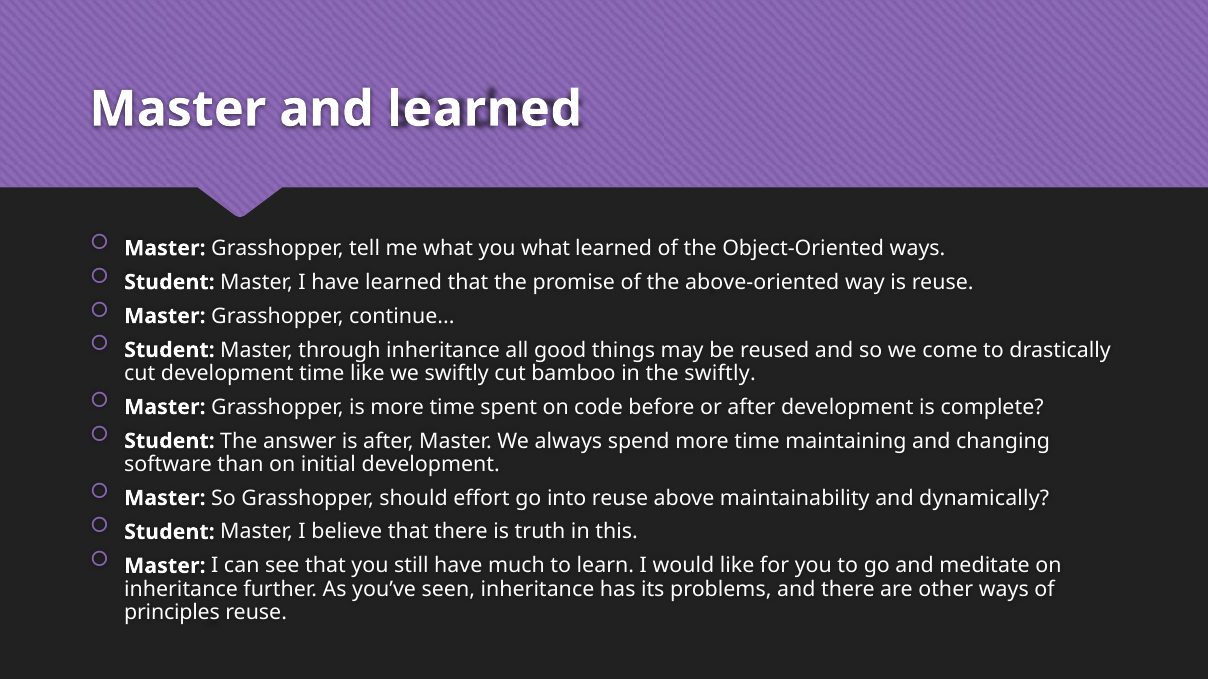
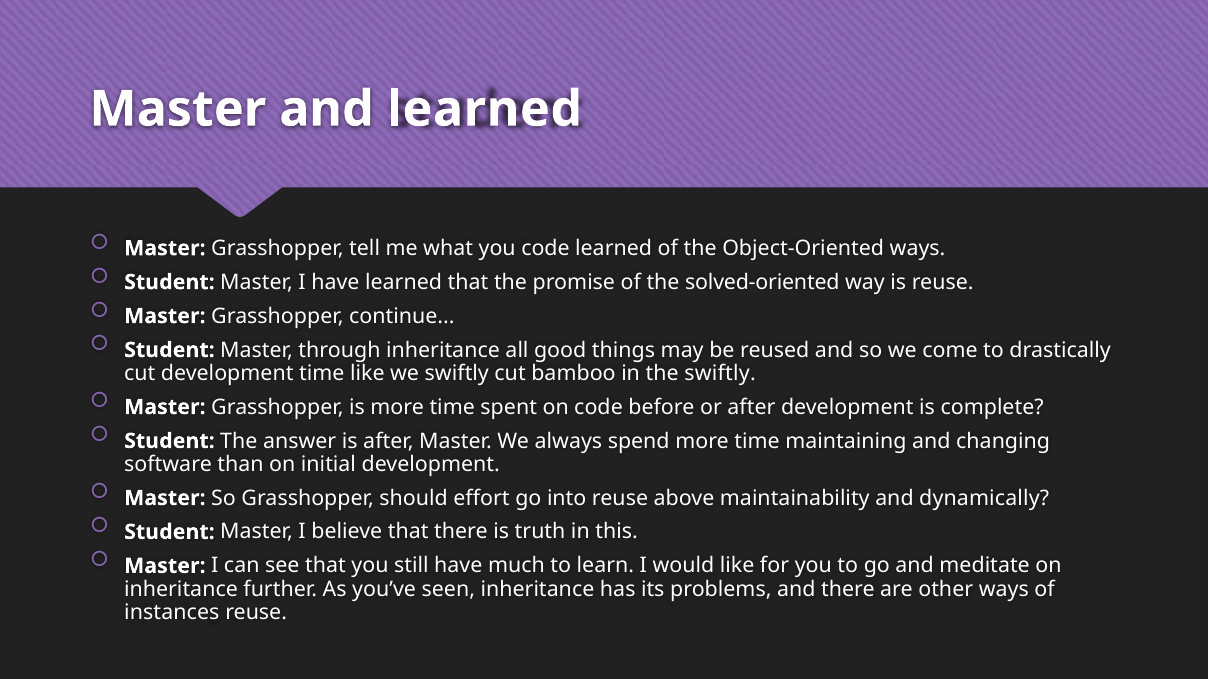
you what: what -> code (545, 248)
above-oriented: above-oriented -> solved-oriented (762, 282)
principles: principles -> instances (172, 613)
